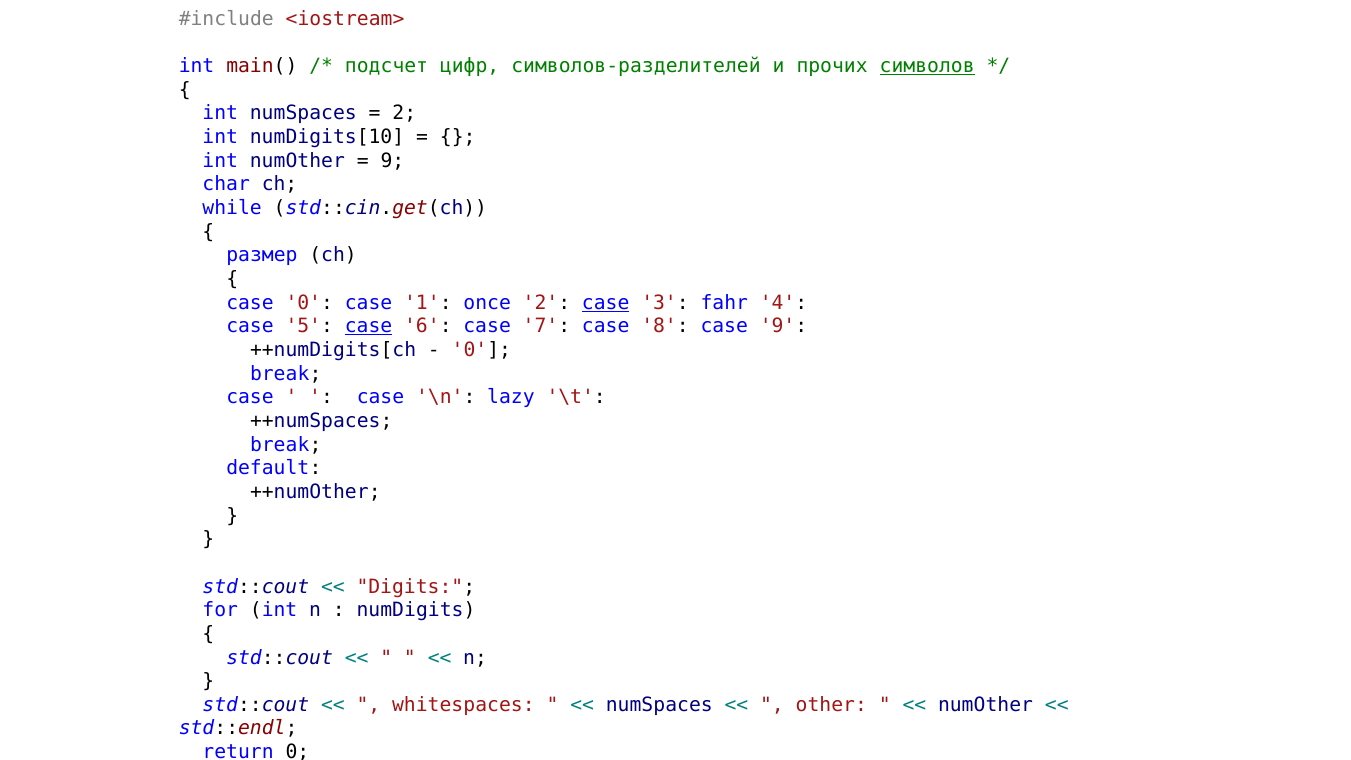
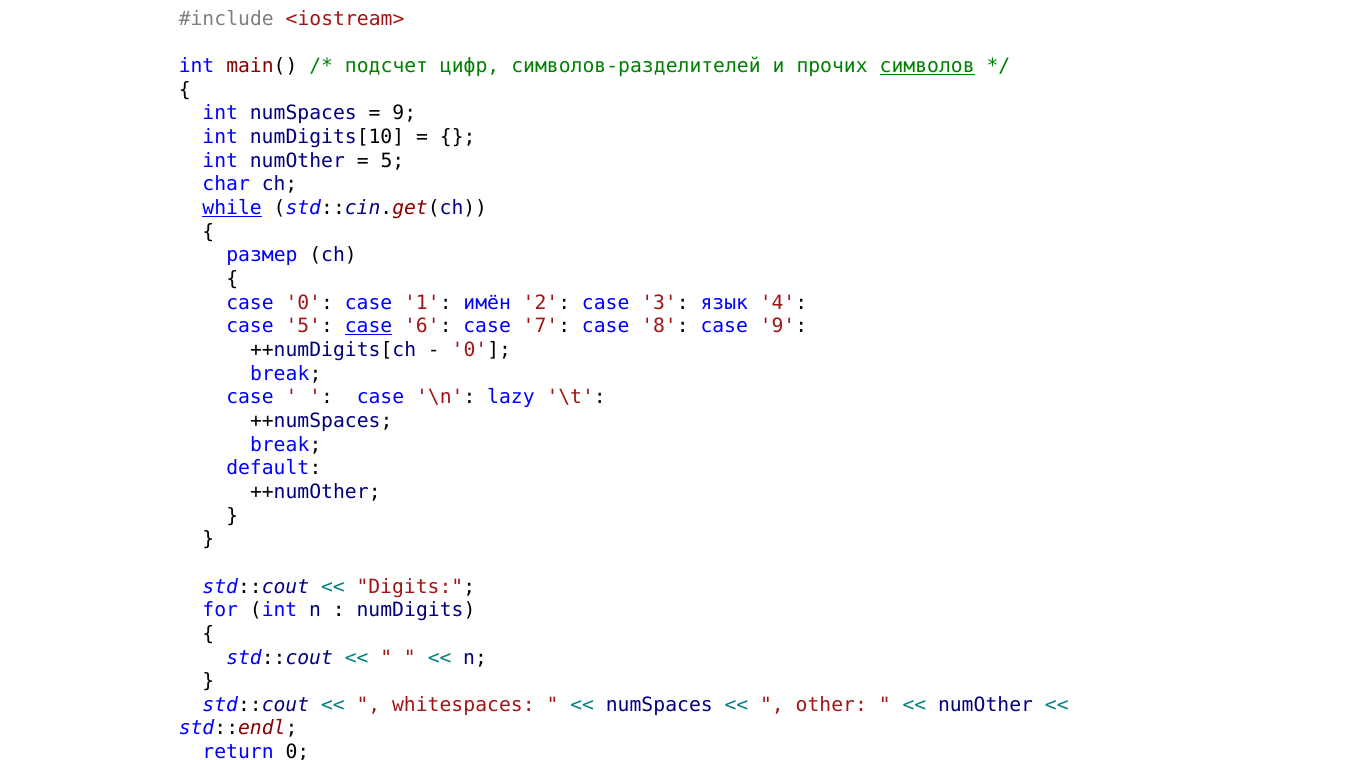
2: 2 -> 9 (404, 113)
9: 9 -> 5 (392, 161)
while underline: none -> present (232, 208)
once: once -> имён (487, 303)
case underline: present -> none (606, 303)
fahr: fahr -> язык (724, 303)
